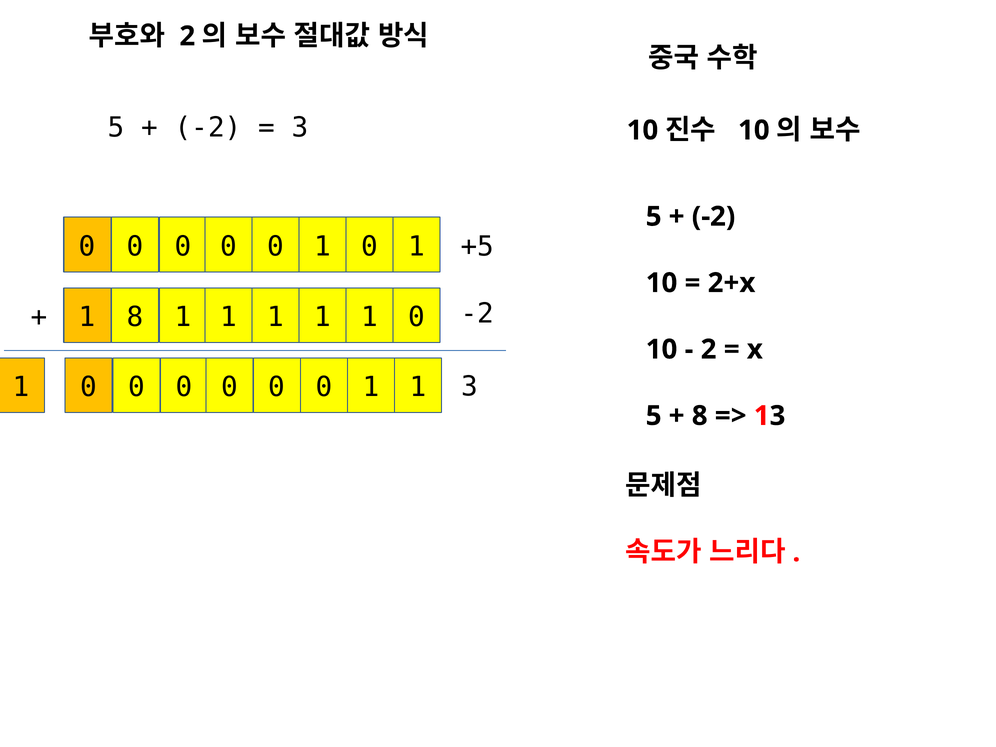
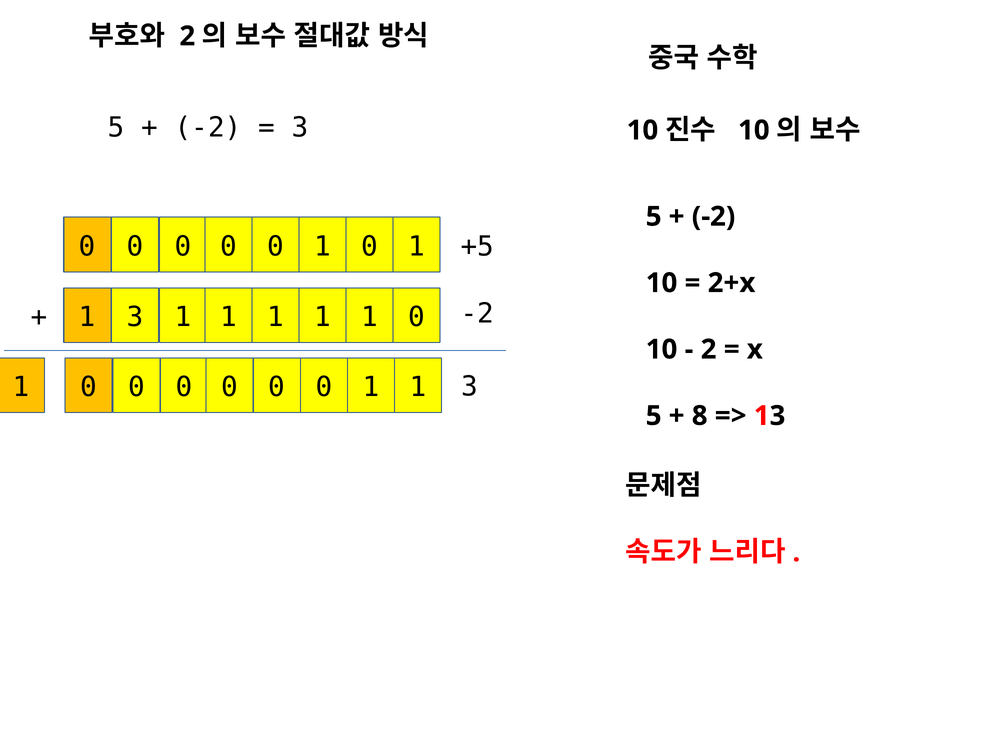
1 8: 8 -> 3 (135, 317)
